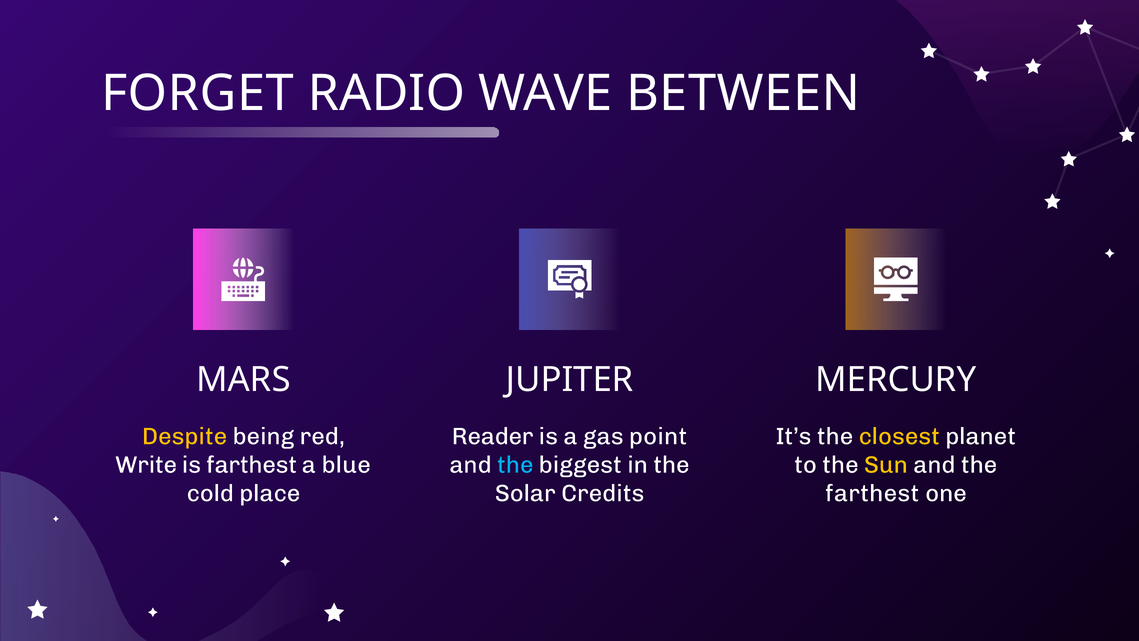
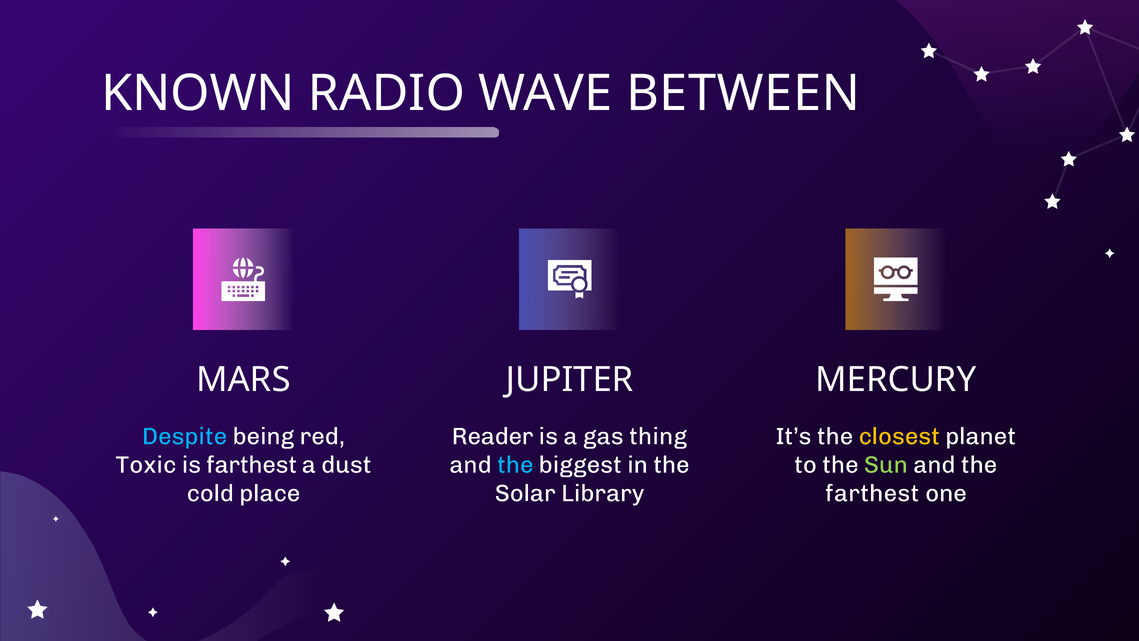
FORGET: FORGET -> KNOWN (198, 94)
Despite colour: yellow -> light blue (185, 436)
point: point -> thing (658, 436)
Write: Write -> Toxic (146, 465)
blue: blue -> dust (346, 465)
Sun colour: yellow -> light green (886, 465)
Credits: Credits -> Library (603, 493)
